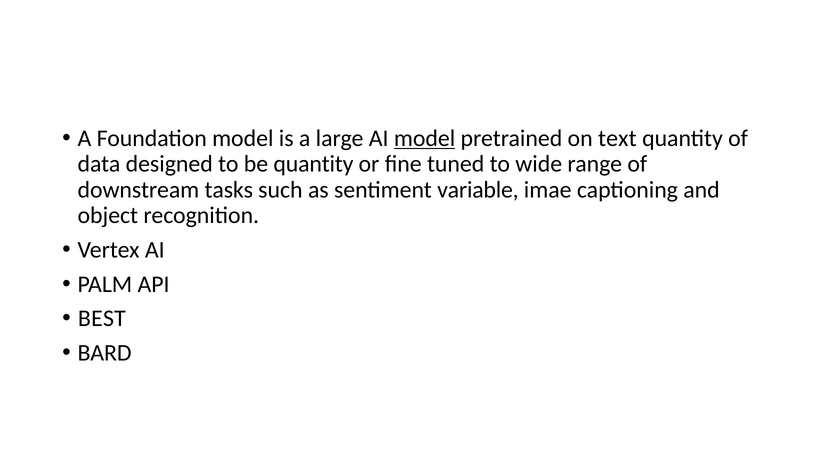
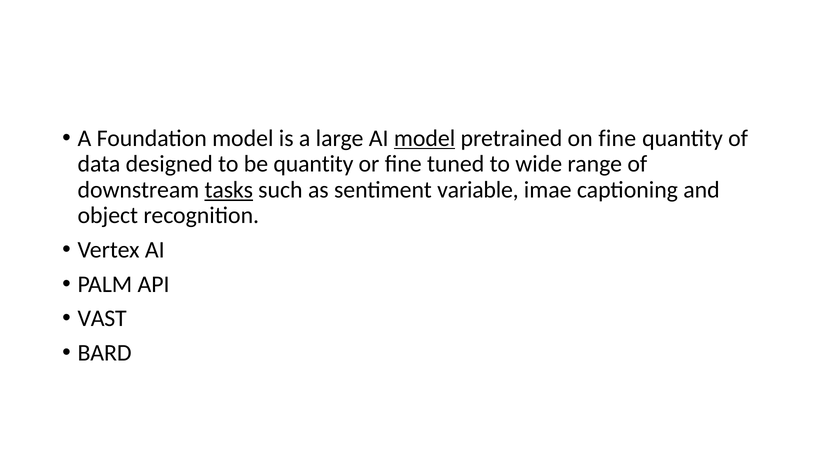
on text: text -> fine (617, 138)
tasks underline: none -> present (229, 190)
BEST: BEST -> VAST (102, 318)
